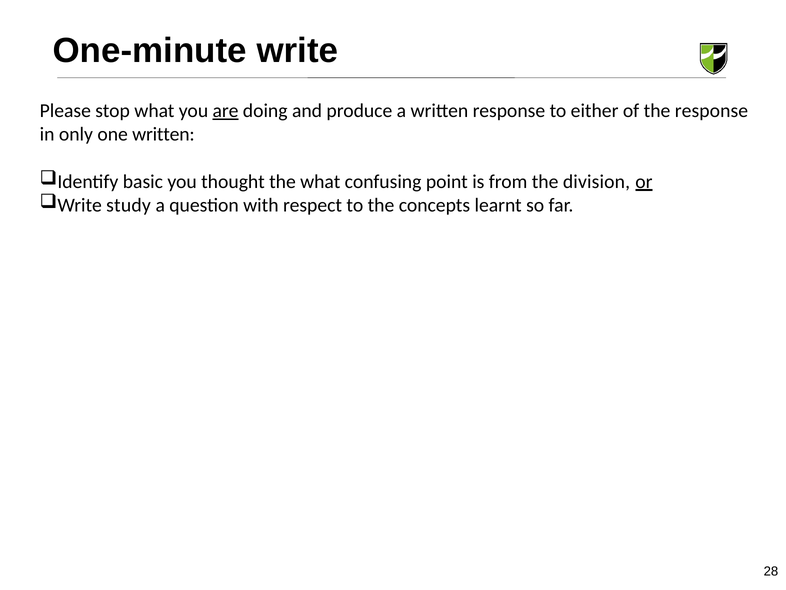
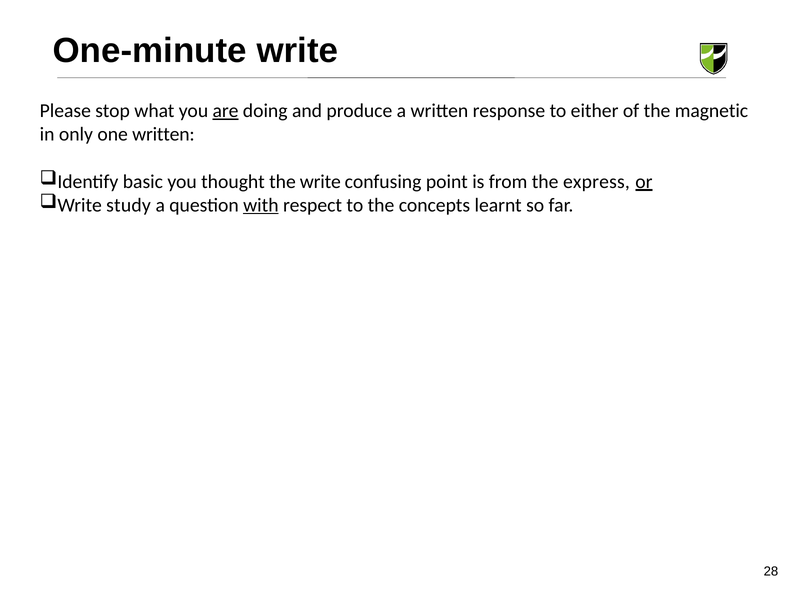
the response: response -> magnetic (712, 111)
the what: what -> write (320, 181)
division: division -> express (596, 181)
with underline: none -> present (261, 205)
